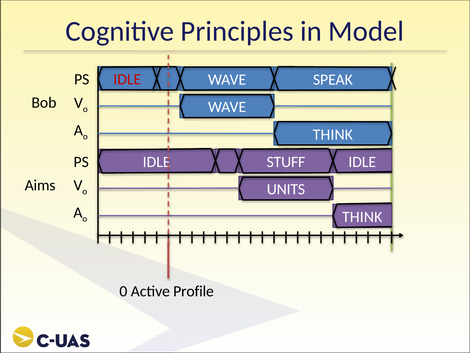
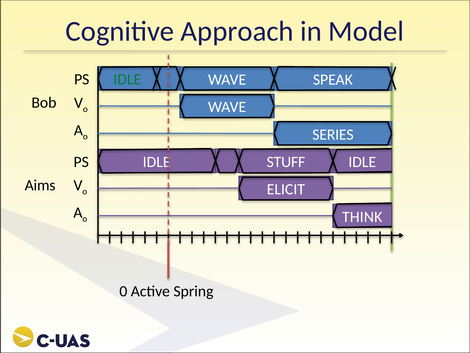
Principles: Principles -> Approach (237, 31)
IDLE colour: red -> green (127, 79)
THINK: THINK -> SERIES (333, 134)
UNITS: UNITS -> ELICIT (286, 189)
Profile: Profile -> Spring (193, 291)
